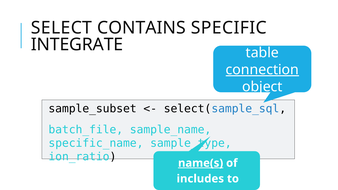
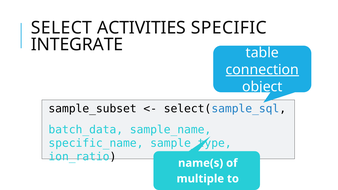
CONTAINS: CONTAINS -> ACTIVITIES (142, 28)
batch_file: batch_file -> batch_data (86, 130)
name(s underline: present -> none (201, 163)
includes: includes -> multiple (200, 179)
